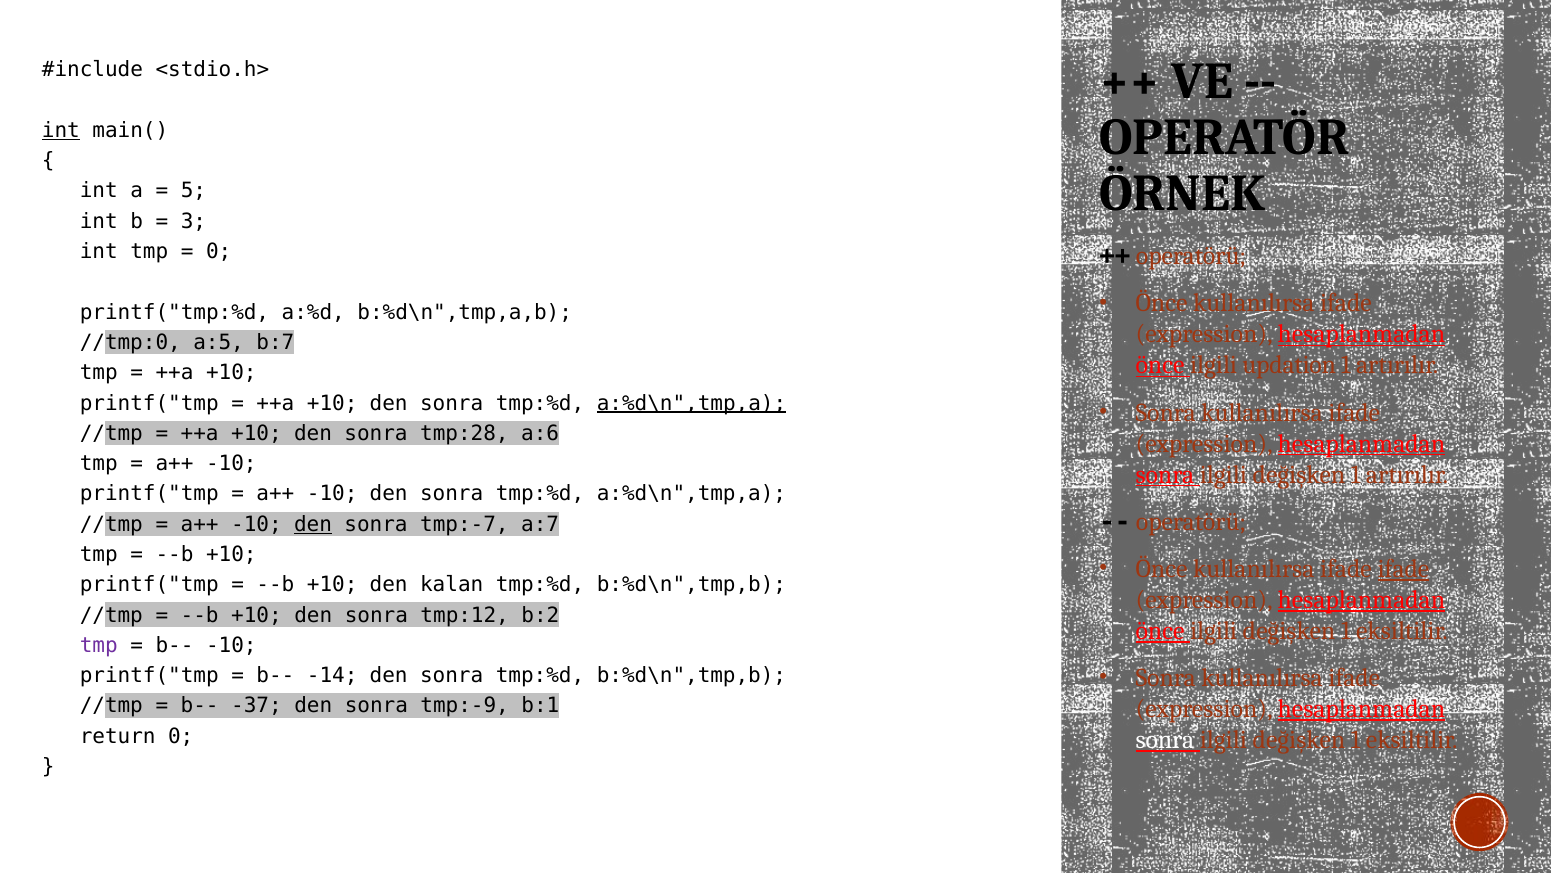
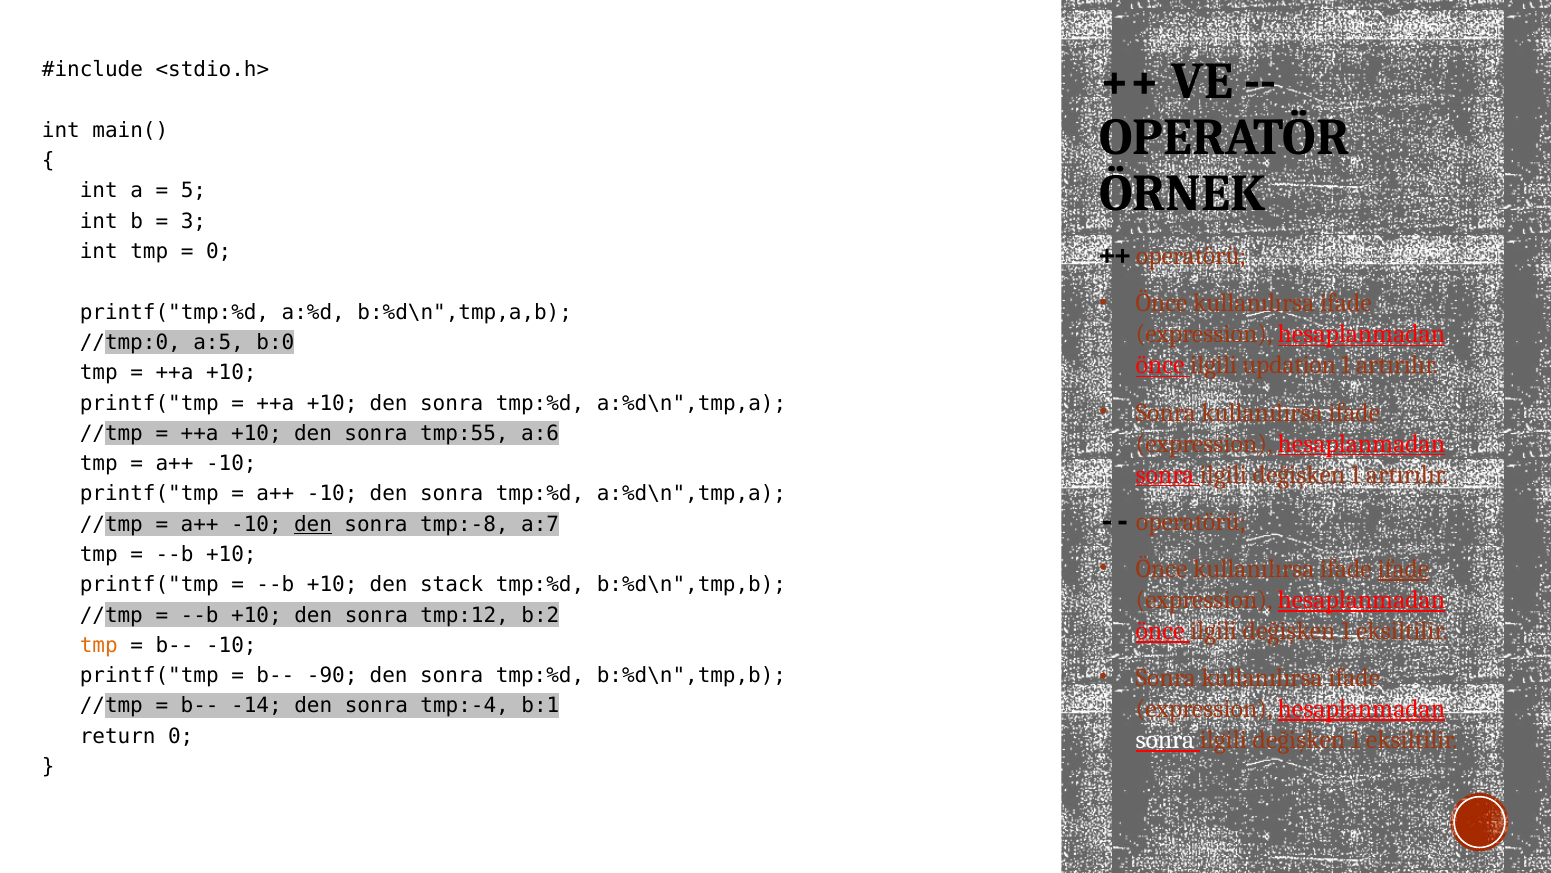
int underline: present -> none (61, 130)
b:7: b:7 -> b:0 (275, 342)
a:%d\n",tmp,a underline: present -> none (691, 403)
tmp:28: tmp:28 -> tmp:55 (464, 433)
tmp:-7: tmp:-7 -> tmp:-8 (464, 524)
kalan: kalan -> stack (452, 584)
tmp colour: purple -> orange (99, 645)
-14: -14 -> -90 (332, 675)
-37: -37 -> -14 (256, 706)
tmp:-9: tmp:-9 -> tmp:-4 (465, 706)
